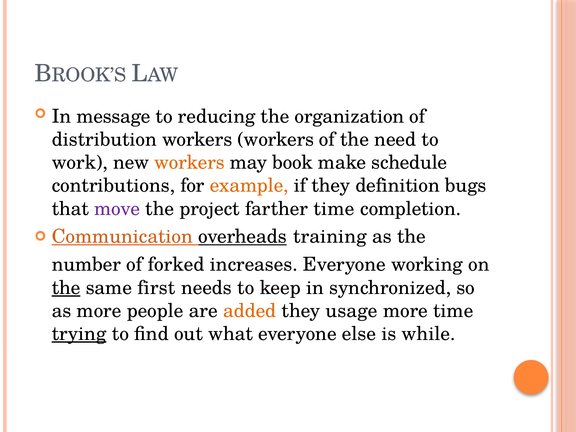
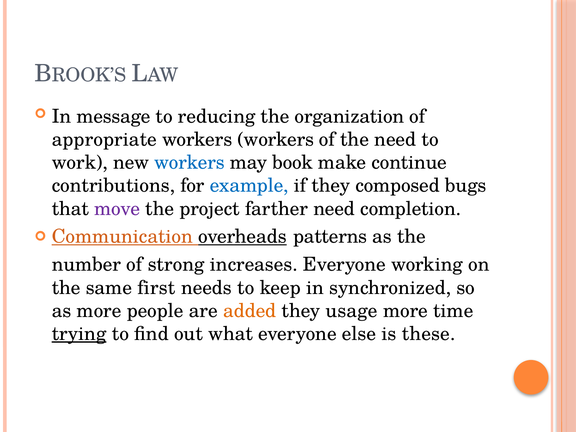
distribution: distribution -> appropriate (104, 140)
workers colour: orange -> blue (189, 163)
schedule: schedule -> continue (409, 163)
example colour: orange -> blue (249, 186)
definition: definition -> composed (398, 186)
farther time: time -> need (334, 209)
training: training -> patterns (330, 237)
forked: forked -> strong (176, 265)
the underline: present -> none (66, 288)
while: while -> these (429, 334)
